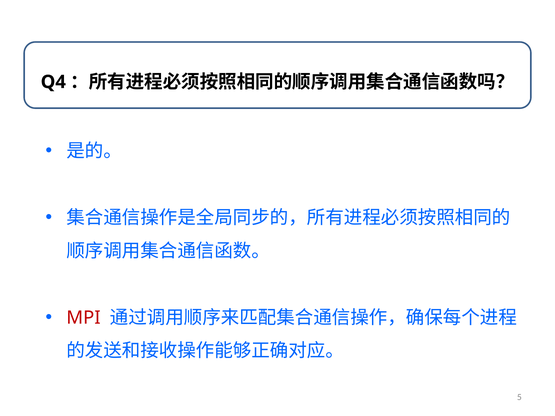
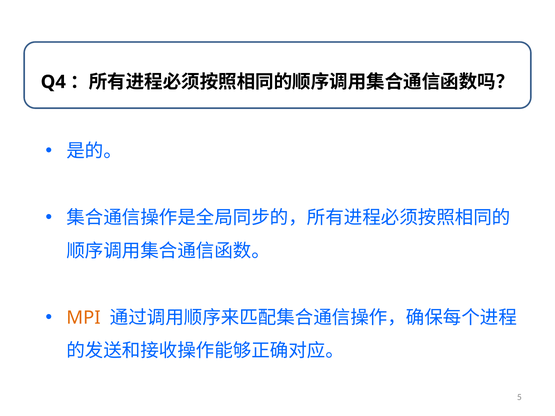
MPI colour: red -> orange (83, 318)
